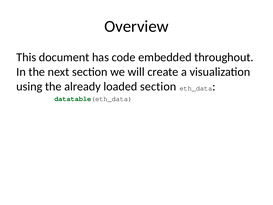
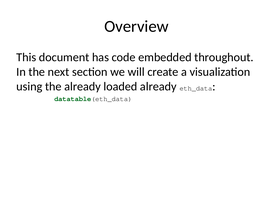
loaded section: section -> already (158, 86)
